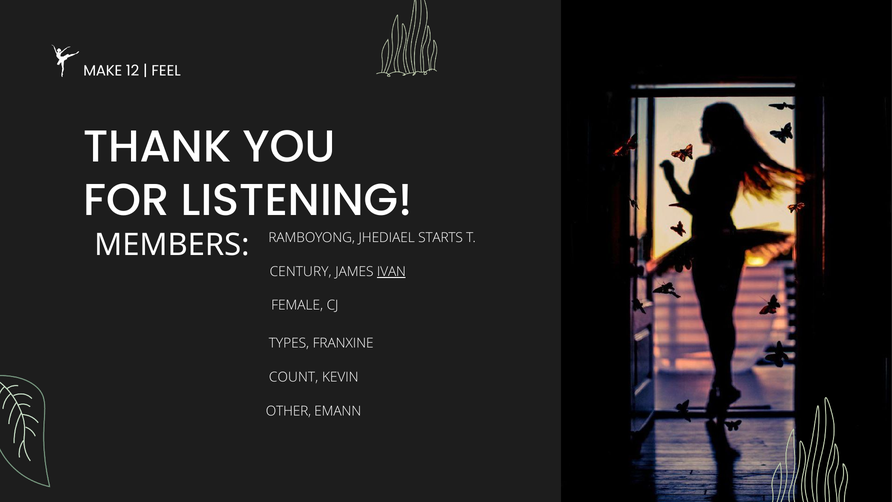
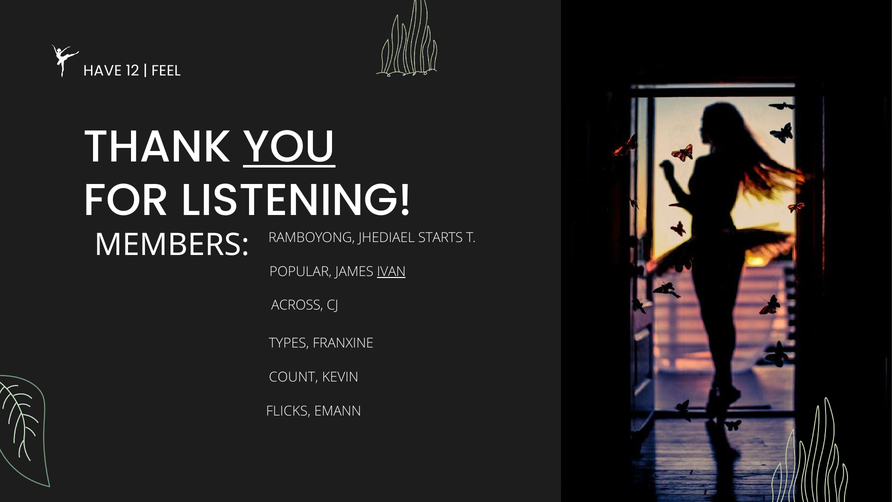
MAKE: MAKE -> HAVE (103, 71)
YOU underline: none -> present (289, 147)
CENTURY: CENTURY -> POPULAR (301, 272)
FEMALE: FEMALE -> ACROSS (297, 305)
OTHER: OTHER -> FLICKS (288, 411)
